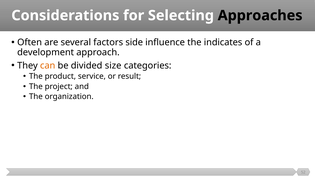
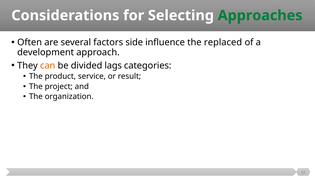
Approaches colour: black -> green (260, 16)
indicates: indicates -> replaced (223, 42)
size: size -> lags (113, 66)
